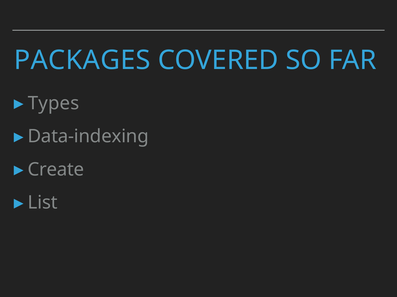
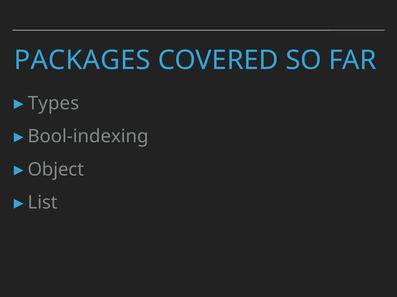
Data-indexing: Data-indexing -> Bool-indexing (88, 137)
Create: Create -> Object (56, 170)
